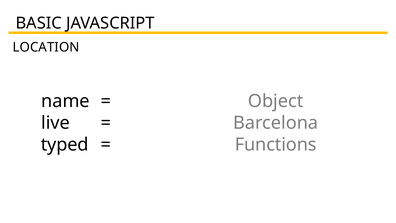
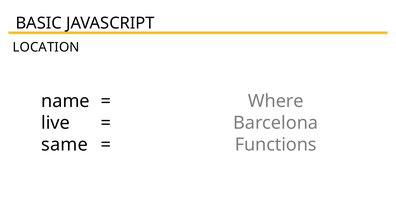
Object: Object -> Where (276, 101)
typed: typed -> same (64, 144)
